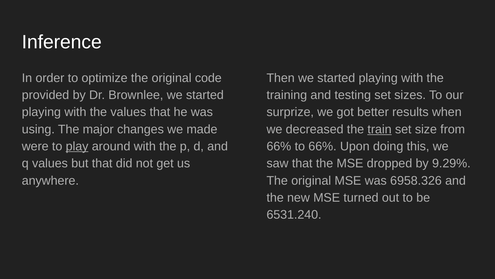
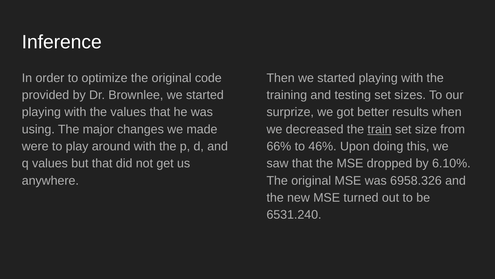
play underline: present -> none (77, 146)
to 66%: 66% -> 46% (323, 146)
9.29%: 9.29% -> 6.10% (451, 163)
